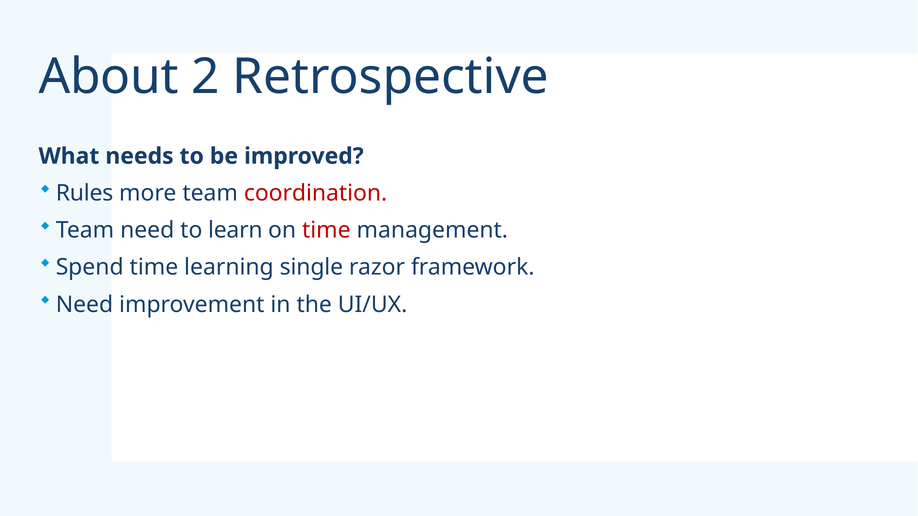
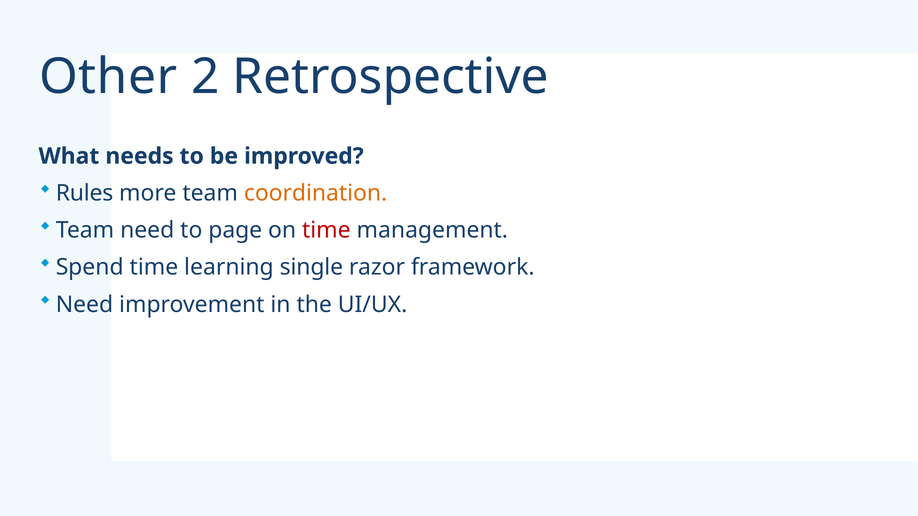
About: About -> Other (108, 77)
coordination colour: red -> orange (316, 193)
learn: learn -> page (235, 230)
